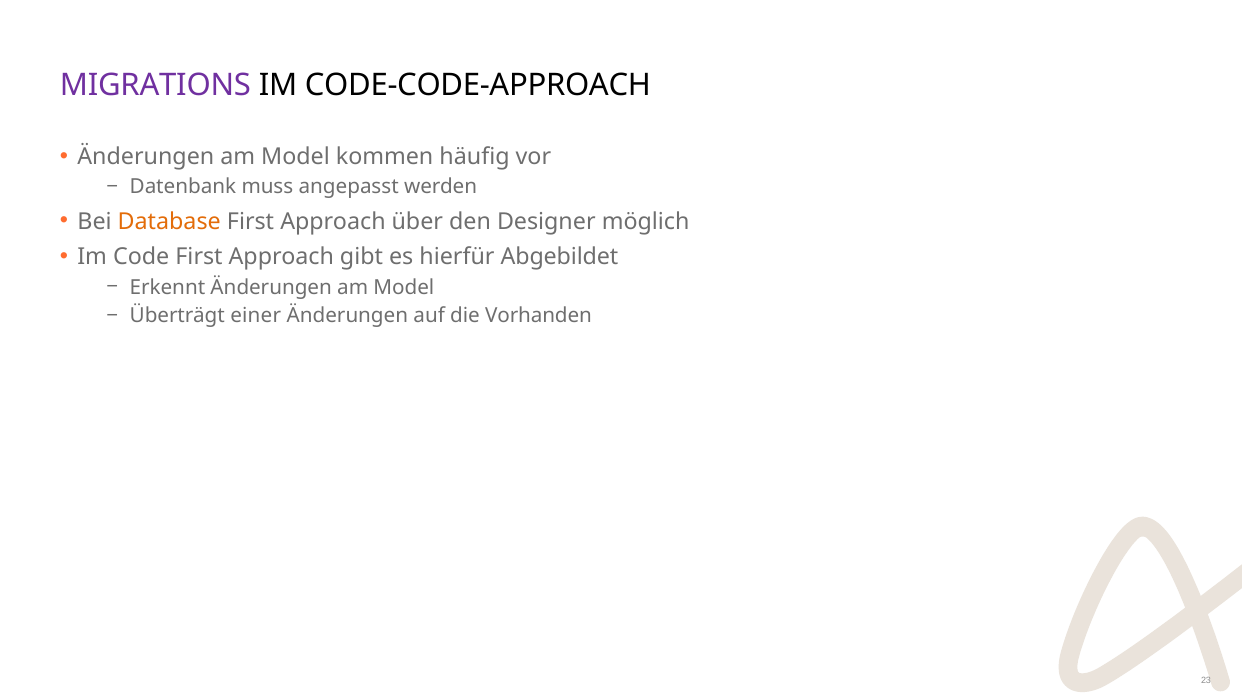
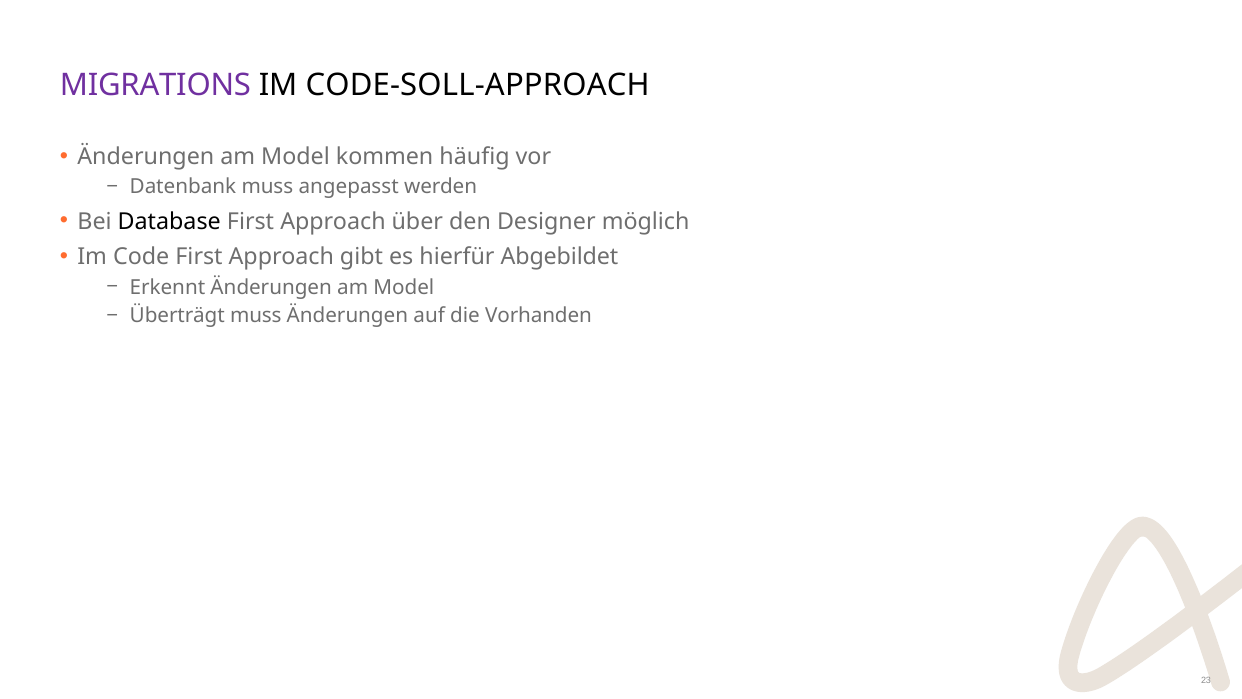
CODE-CODE-APPROACH: CODE-CODE-APPROACH -> CODE-SOLL-APPROACH (478, 85)
Database colour: orange -> black (169, 221)
Überträgt einer: einer -> muss (256, 316)
